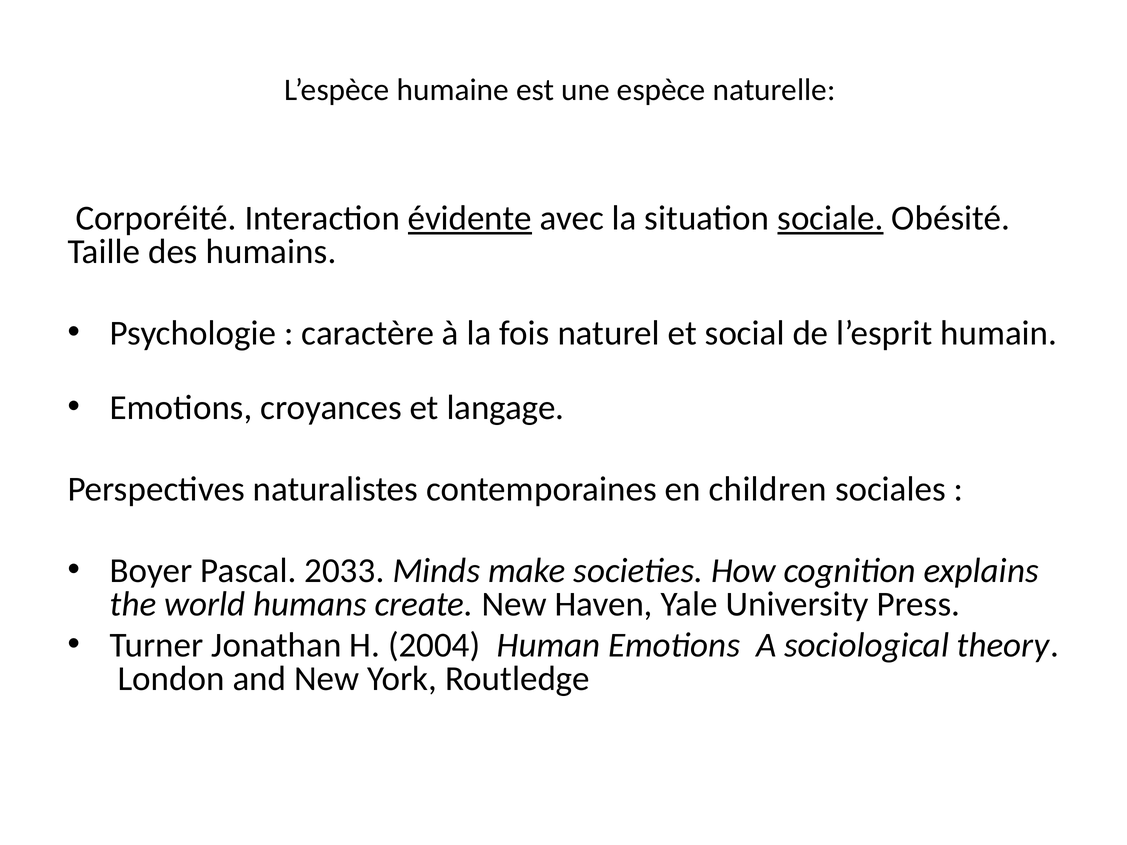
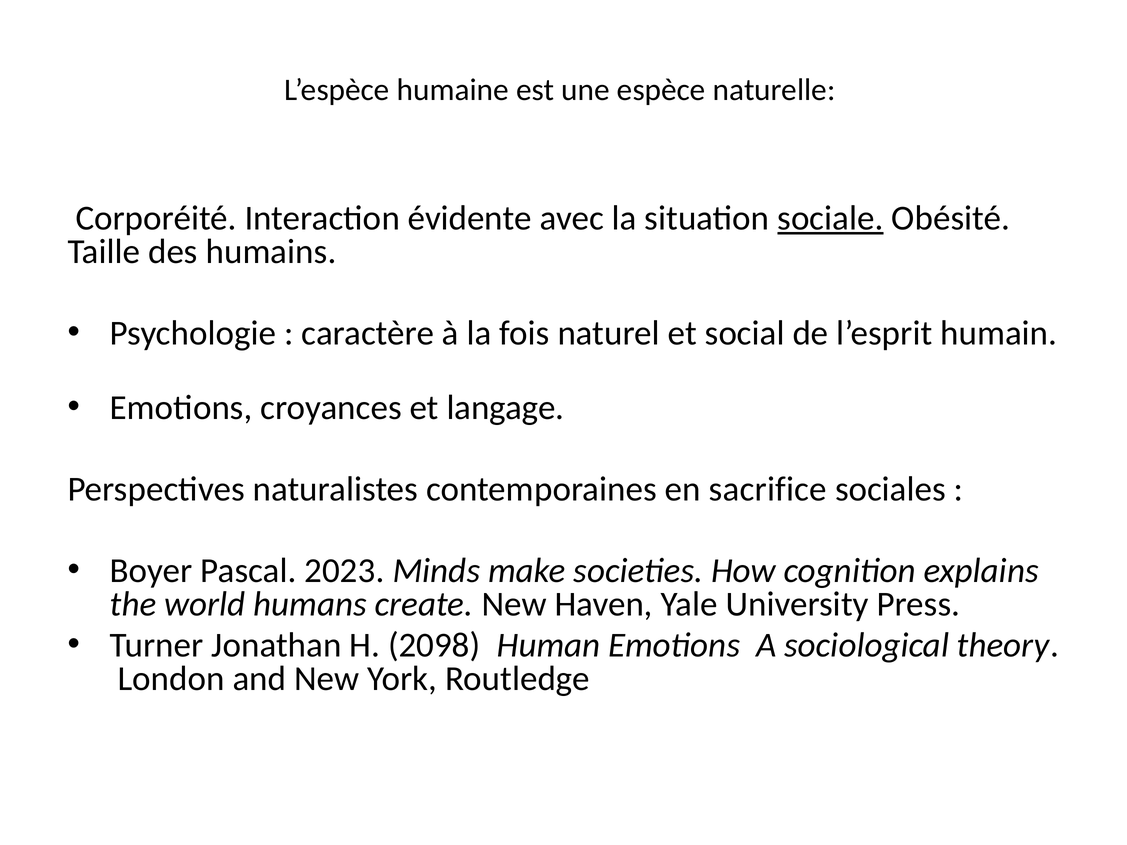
évidente underline: present -> none (470, 218)
children: children -> sacrifice (768, 489)
2033: 2033 -> 2023 (344, 571)
2004: 2004 -> 2098 (434, 645)
